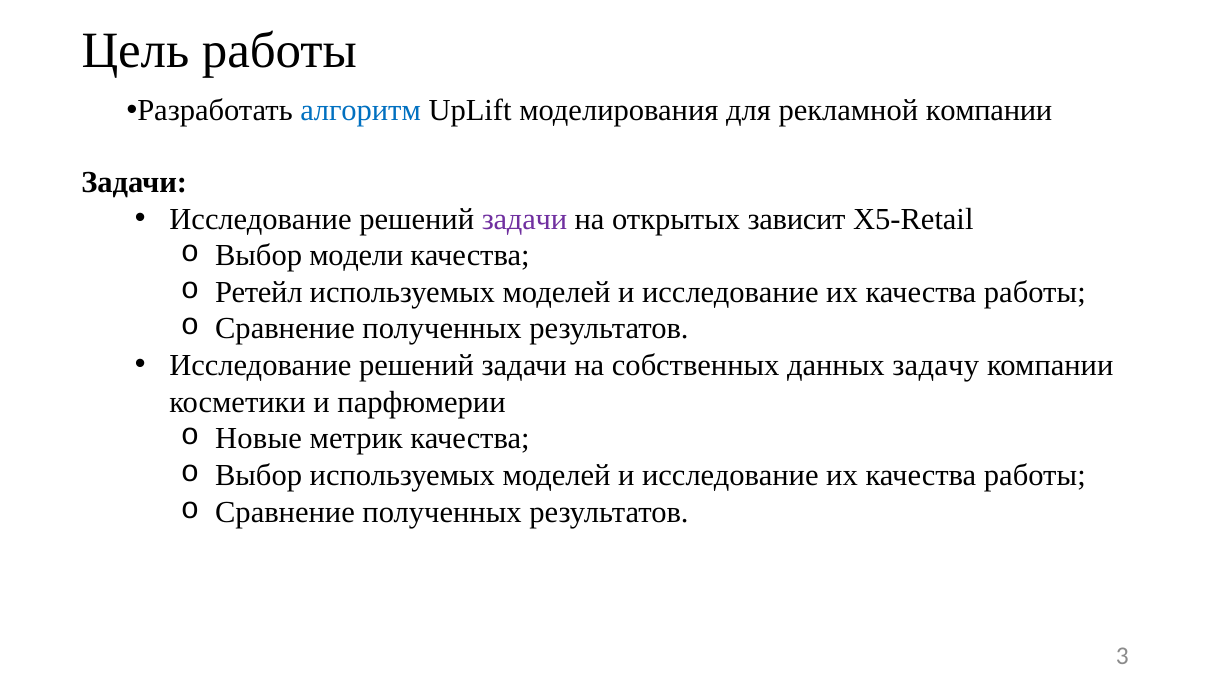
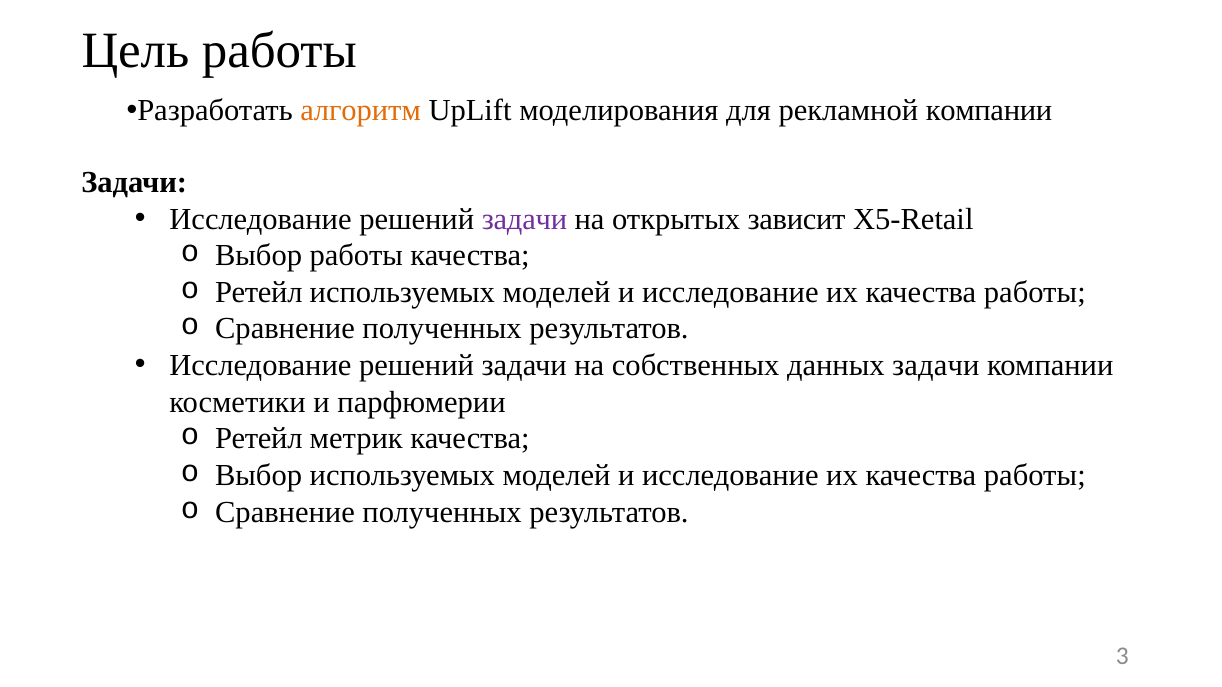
алгоритм colour: blue -> orange (361, 110)
Выбор модели: модели -> работы (356, 256)
данных задачу: задачу -> задачи (936, 366)
Новые: Новые -> Ретейл (259, 439)
